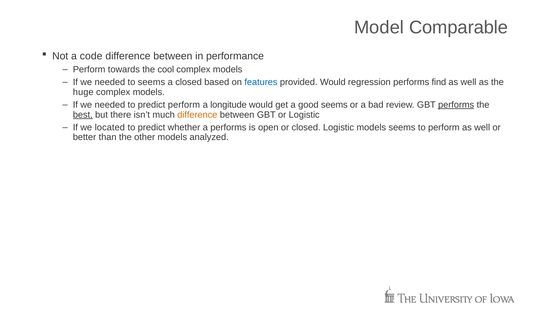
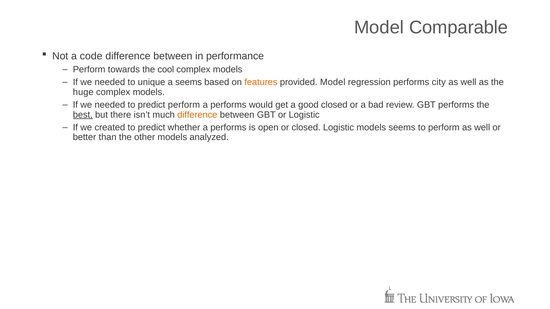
to seems: seems -> unique (152, 82)
a closed: closed -> seems (189, 82)
features colour: blue -> orange (261, 82)
provided Would: Would -> Model (333, 82)
find: find -> city (439, 82)
longitude: longitude -> performs (228, 105)
good seems: seems -> closed (334, 105)
performs underline: present -> none (456, 105)
located: located -> created (110, 128)
